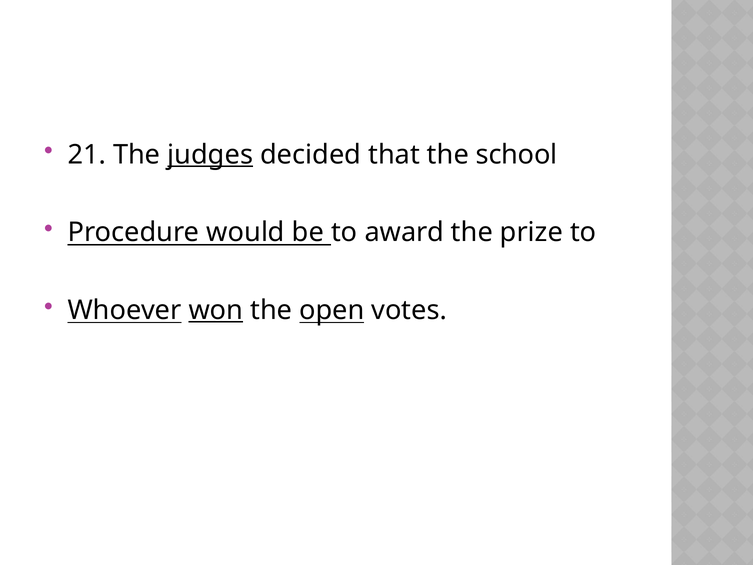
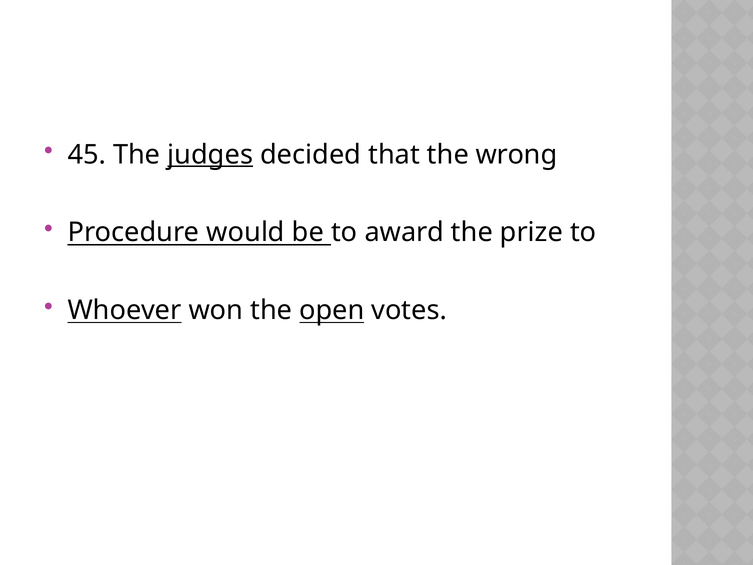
21: 21 -> 45 (87, 154)
school: school -> wrong (516, 154)
won underline: present -> none (216, 310)
